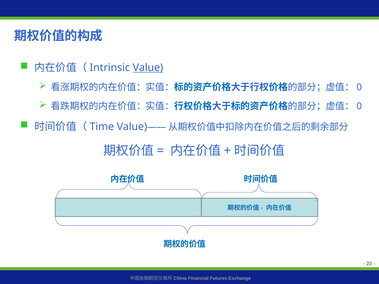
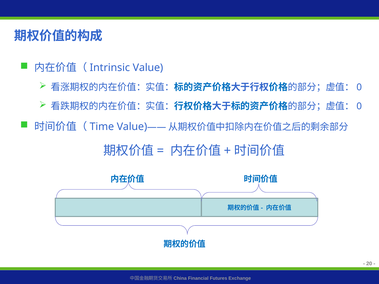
Value underline: present -> none (148, 68)
